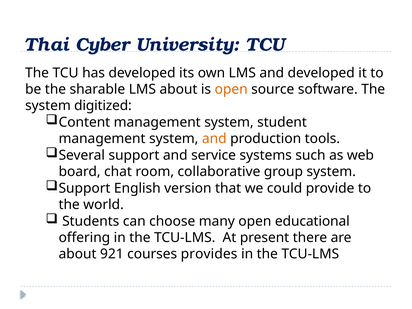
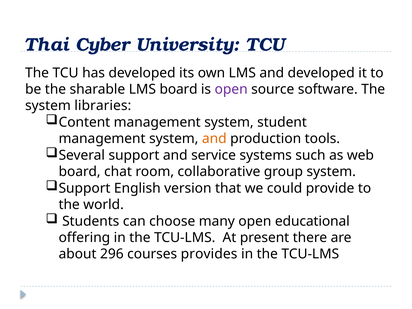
LMS about: about -> board (179, 89)
open colour: orange -> purple (231, 89)
digitized: digitized -> libraries (103, 106)
921: 921 -> 296 (112, 254)
